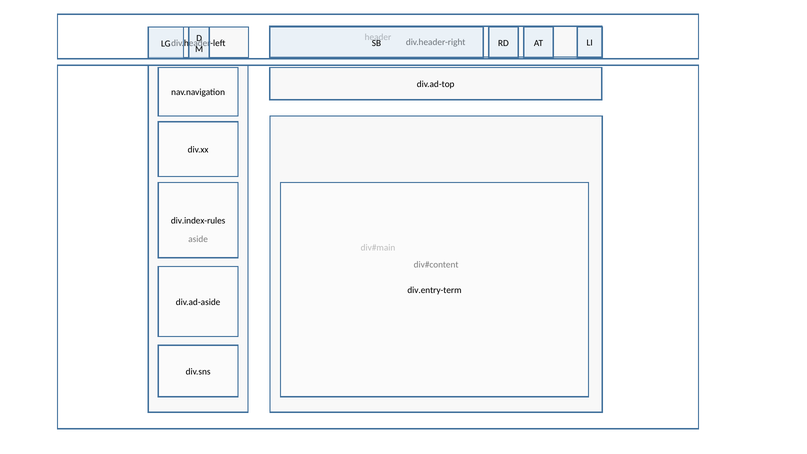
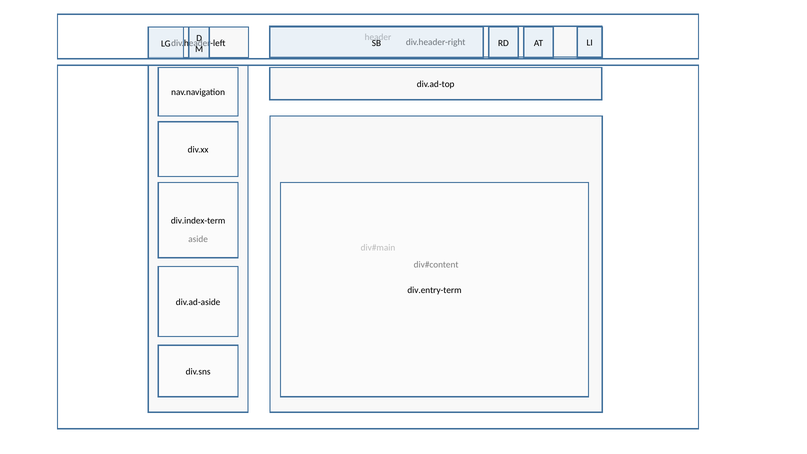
div.index-rules: div.index-rules -> div.index-term (198, 221)
